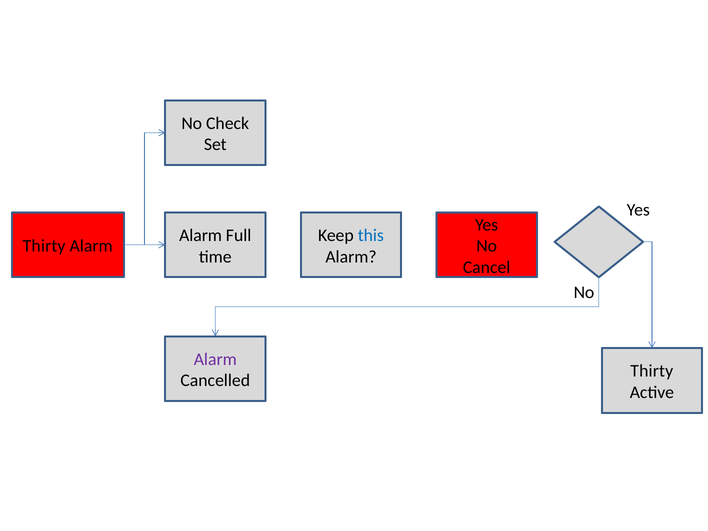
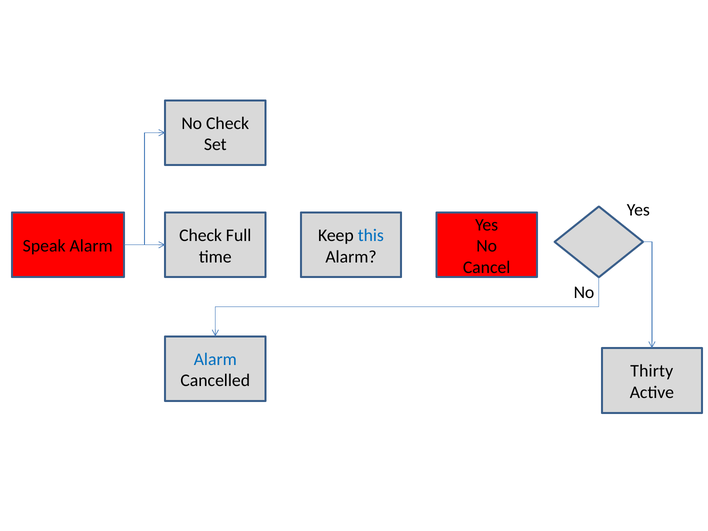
Alarm: Alarm -> Check (201, 235)
Thirty: Thirty -> Speak (44, 246)
Alarm colour: purple -> blue (215, 359)
